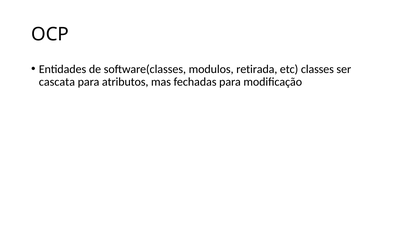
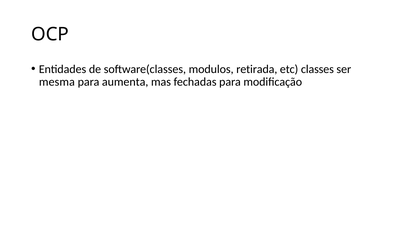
cascata: cascata -> mesma (57, 82)
atributos: atributos -> aumenta (125, 82)
